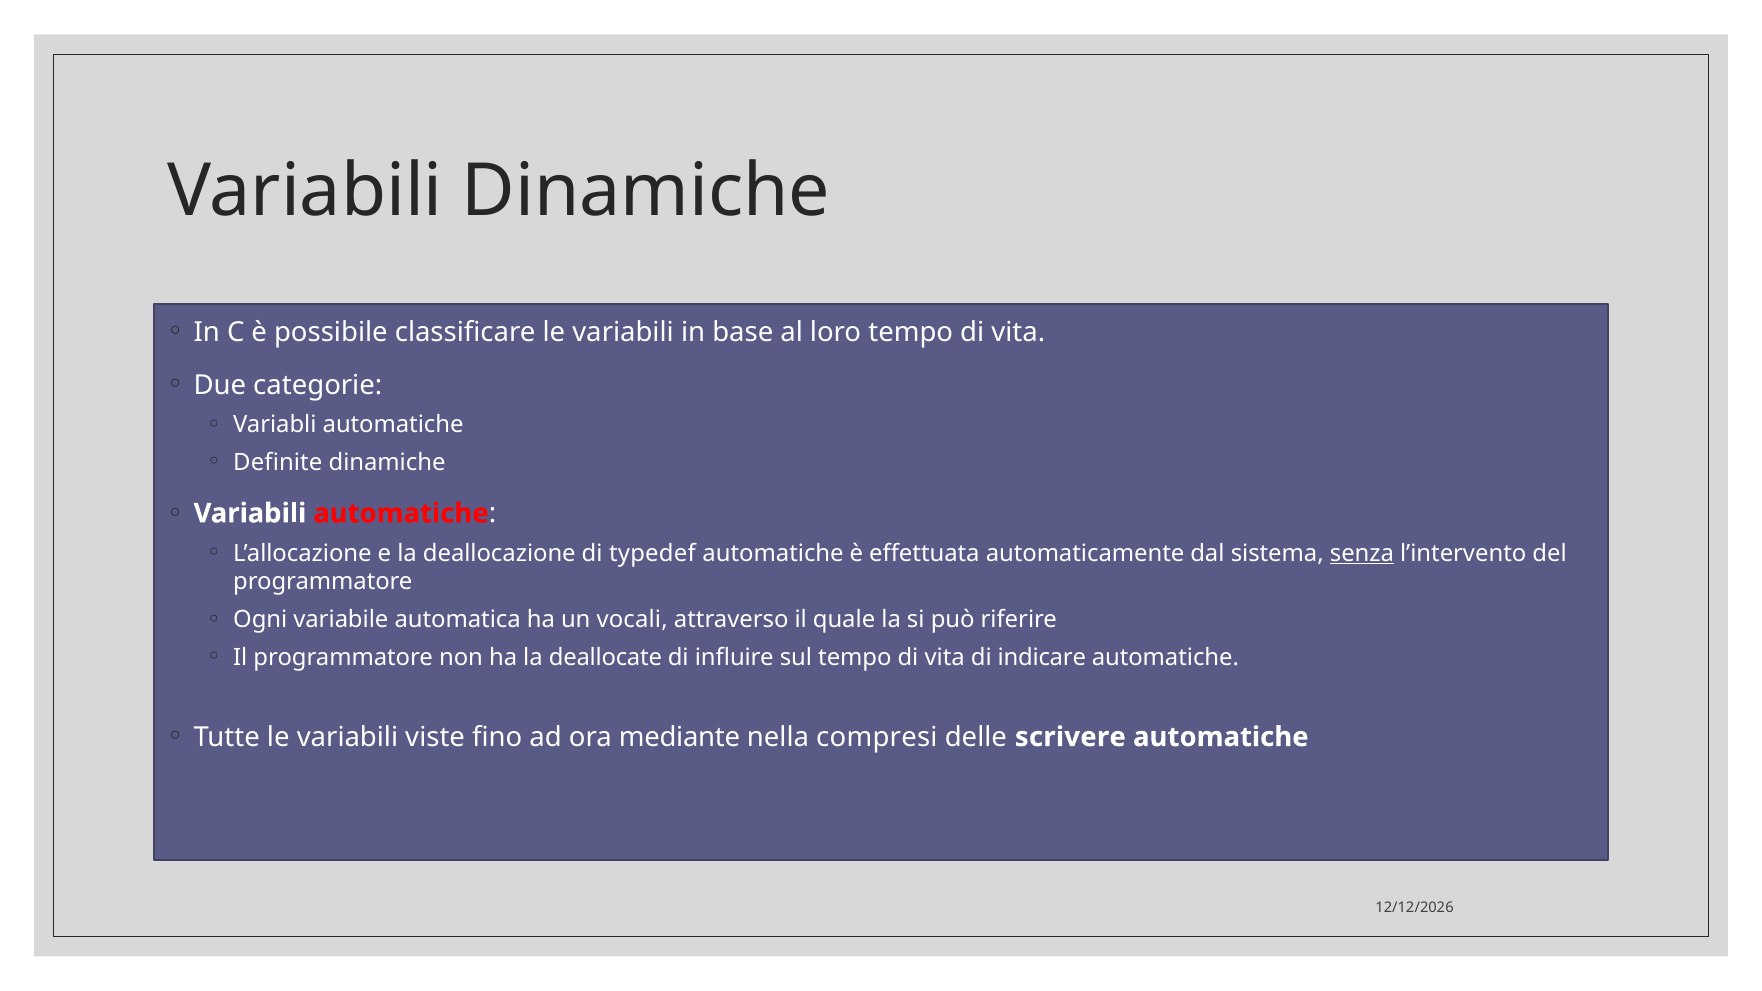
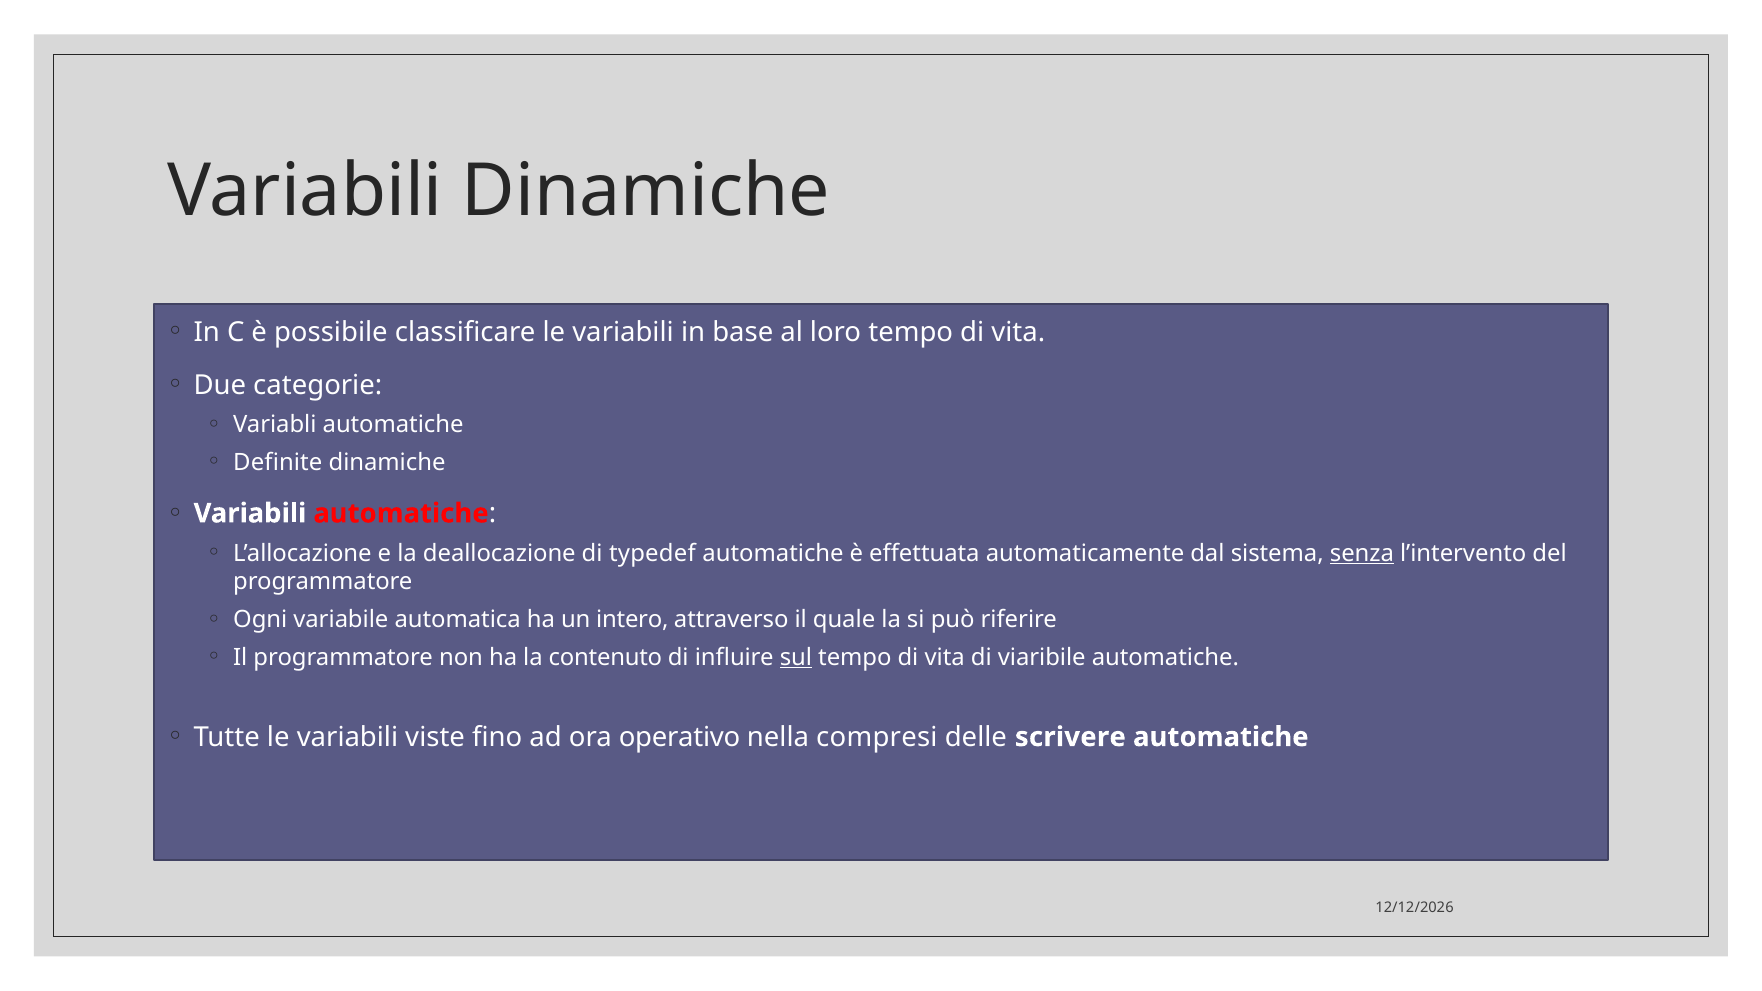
vocali: vocali -> intero (632, 620)
deallocate: deallocate -> contenuto (605, 658)
sul underline: none -> present (796, 658)
indicare: indicare -> viaribile (1042, 658)
mediante: mediante -> operativo (680, 737)
